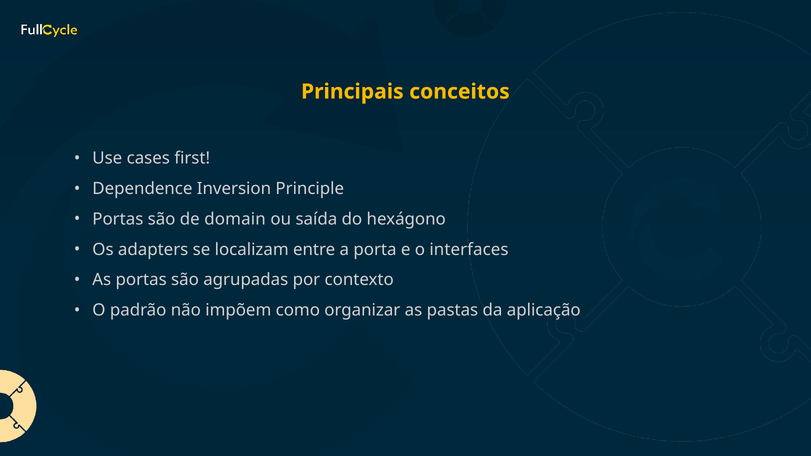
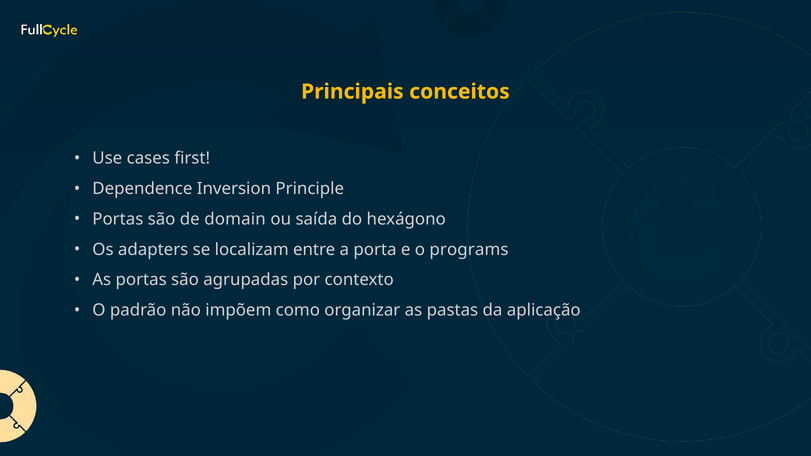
interfaces: interfaces -> programs (469, 250)
